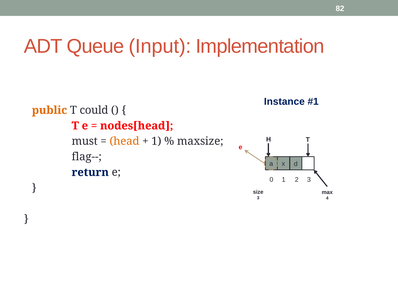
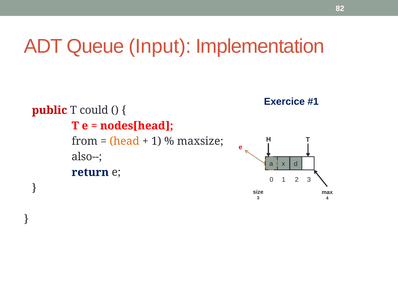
Instance: Instance -> Exercice (284, 101)
public colour: orange -> red (50, 110)
must: must -> from (85, 141)
flag--: flag-- -> also-- (87, 157)
